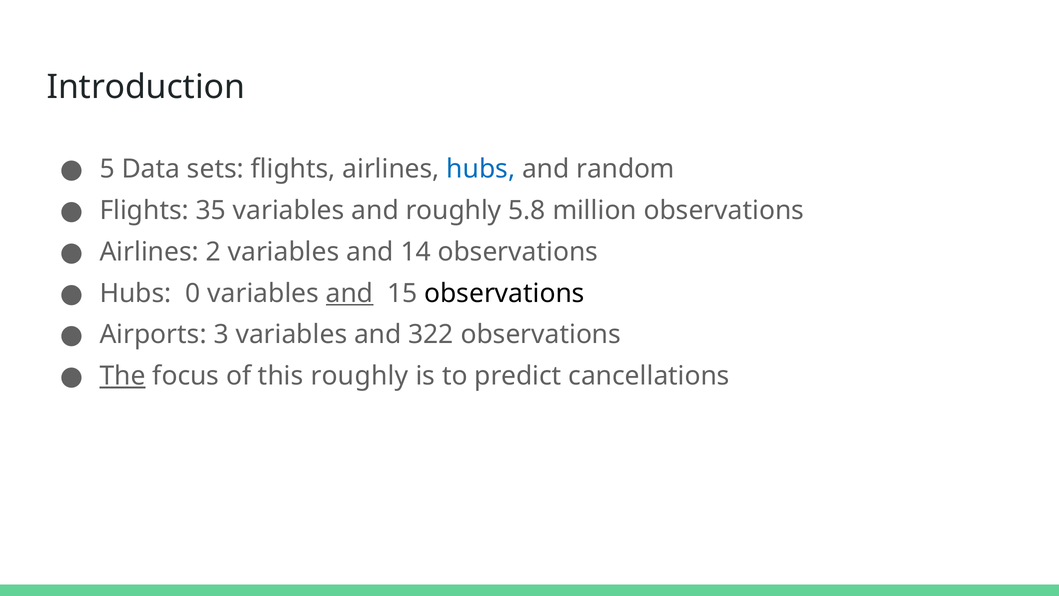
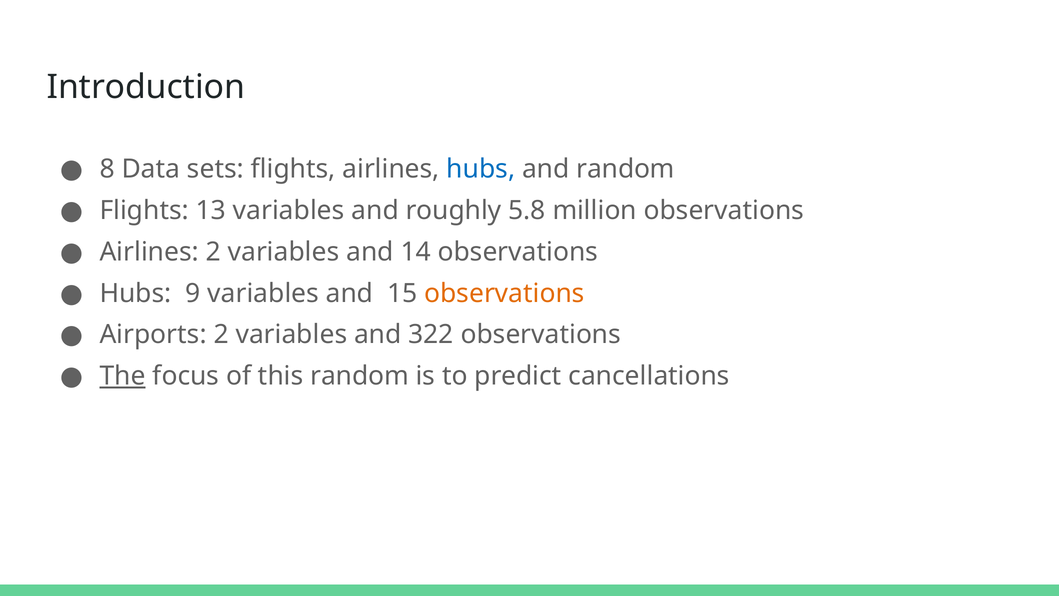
5: 5 -> 8 (107, 169)
35: 35 -> 13 (211, 210)
0: 0 -> 9 (193, 293)
and underline: present -> none (350, 293)
observations colour: black -> orange (504, 293)
Airports 3: 3 -> 2 (221, 335)
this roughly: roughly -> random (360, 376)
